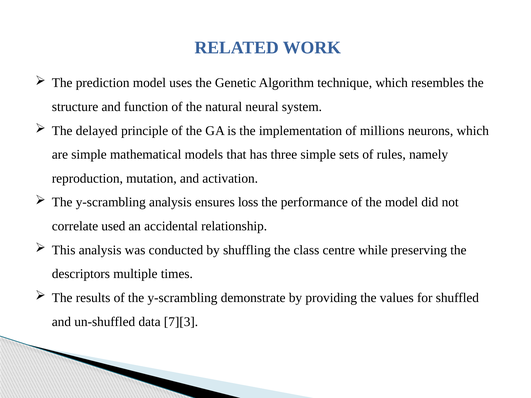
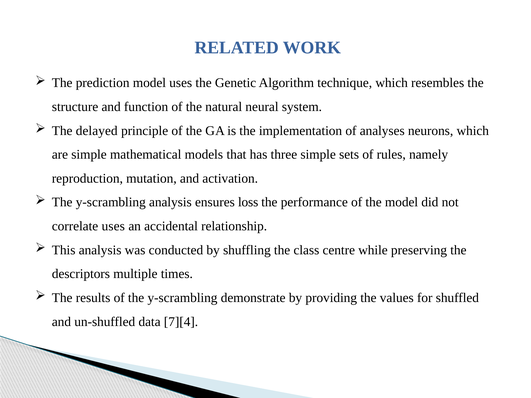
millions: millions -> analyses (382, 131)
correlate used: used -> uses (113, 226)
7][3: 7][3 -> 7][4 (181, 322)
